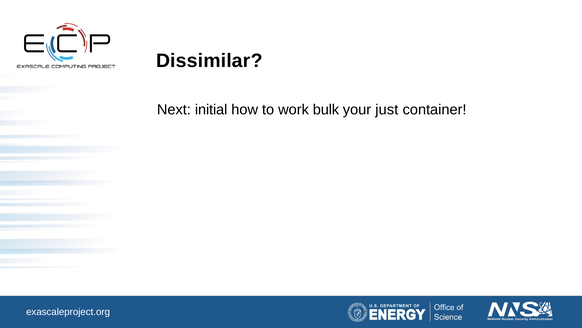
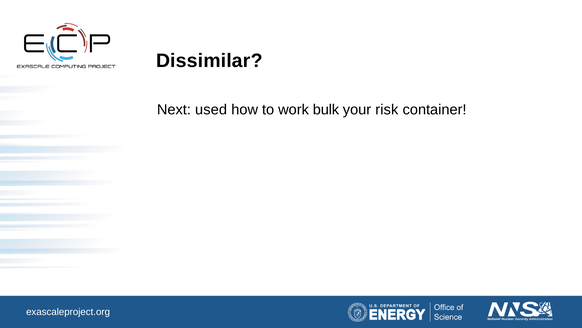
initial: initial -> used (211, 110)
just: just -> risk (387, 110)
